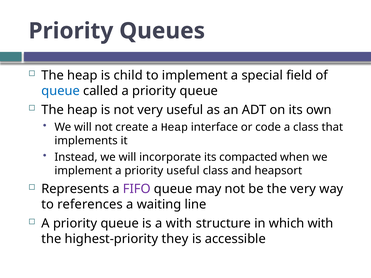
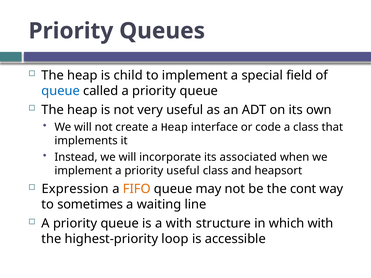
compacted: compacted -> associated (248, 157)
Represents: Represents -> Expression (75, 189)
FIFO colour: purple -> orange (137, 189)
the very: very -> cont (303, 189)
references: references -> sometimes (90, 204)
they: they -> loop (175, 239)
